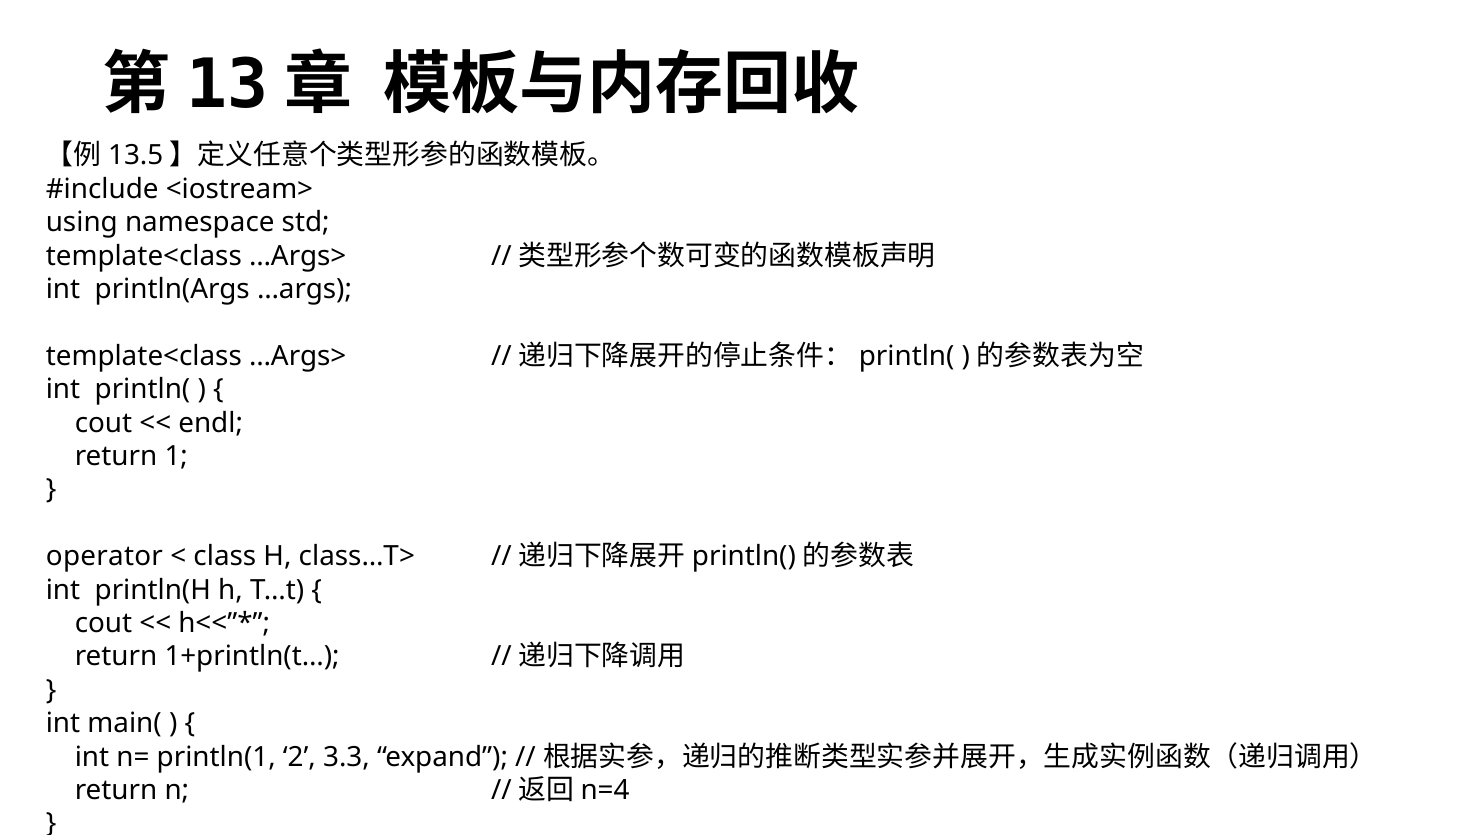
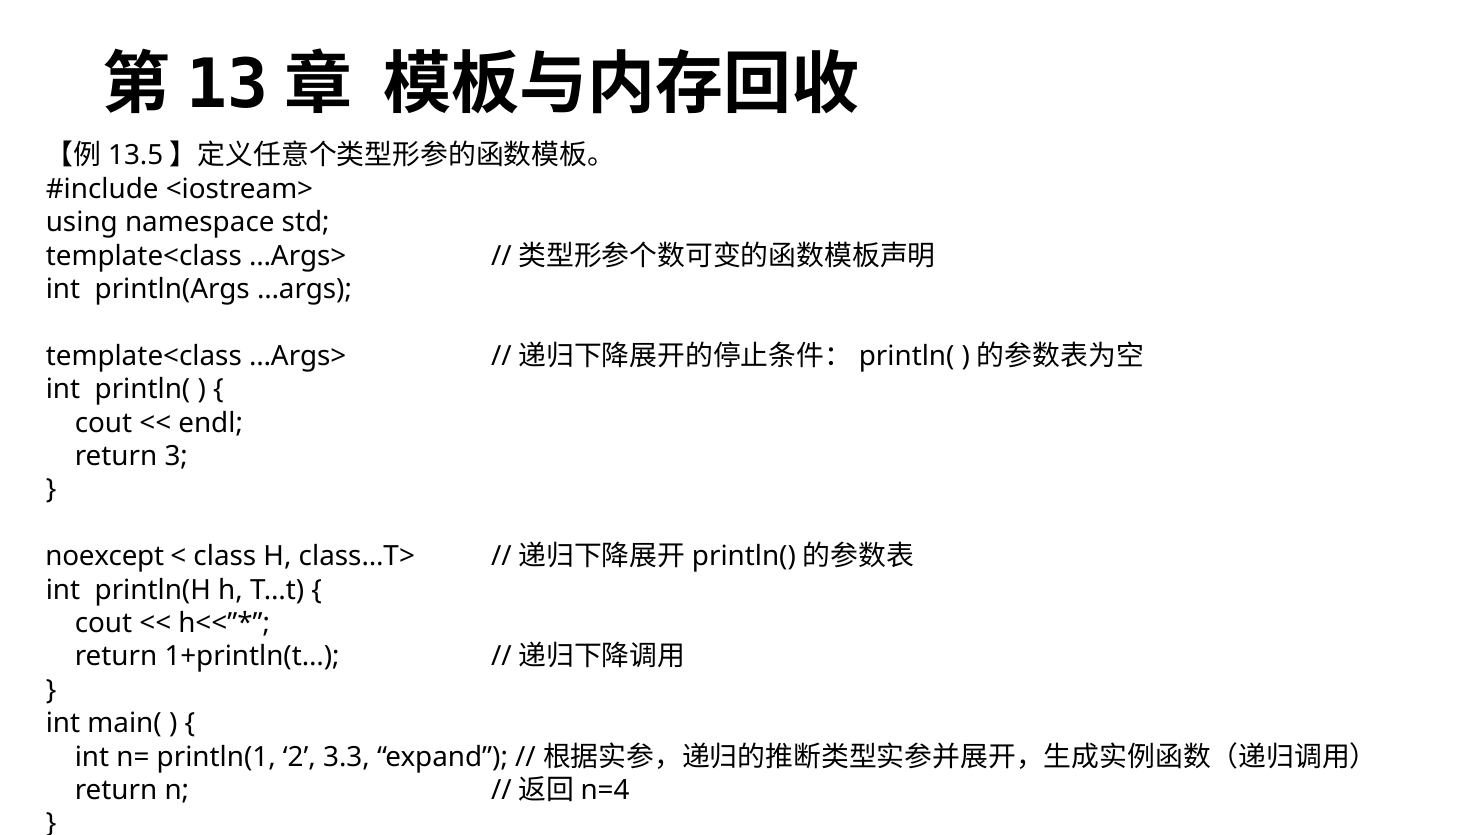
1: 1 -> 3 (176, 456)
operator: operator -> noexcept (105, 556)
